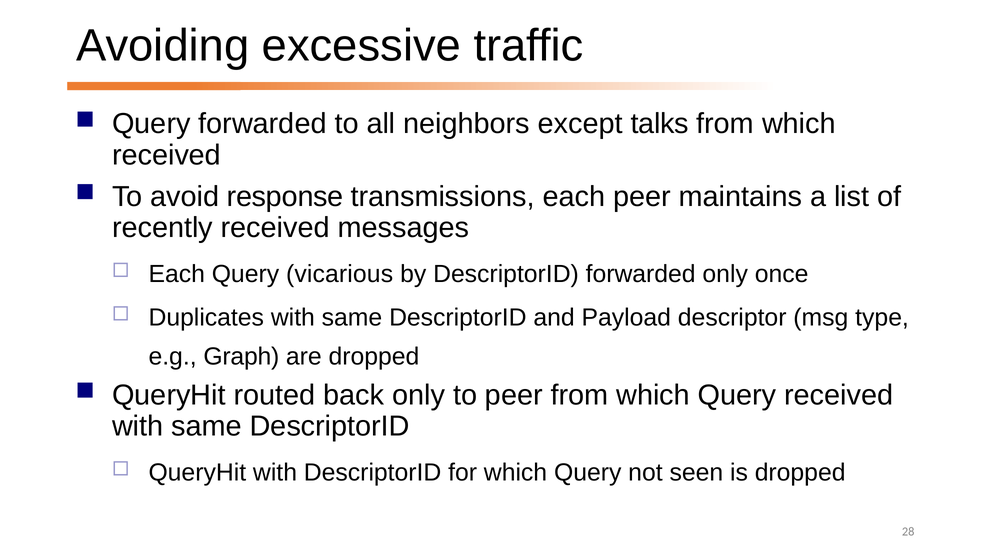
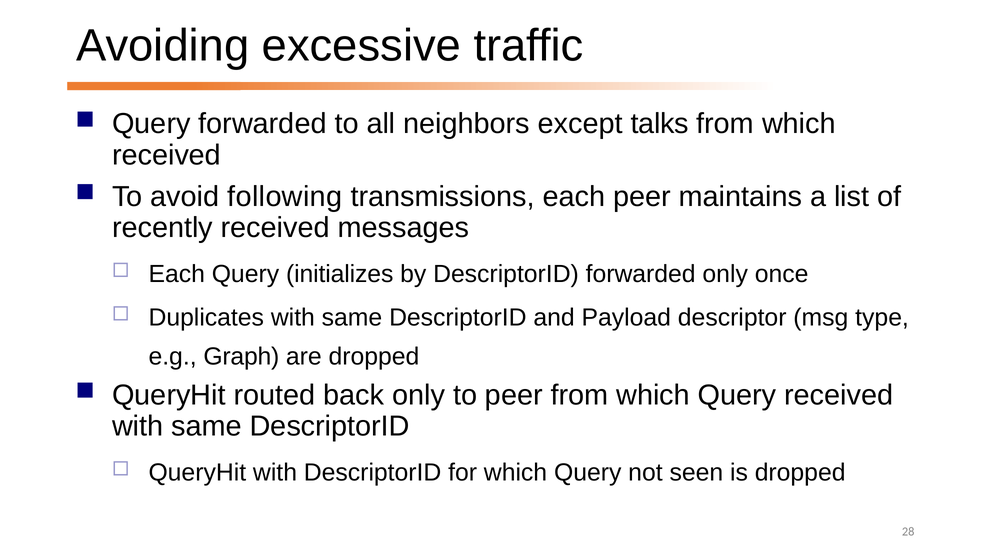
response: response -> following (285, 196)
vicarious: vicarious -> initializes (340, 274)
